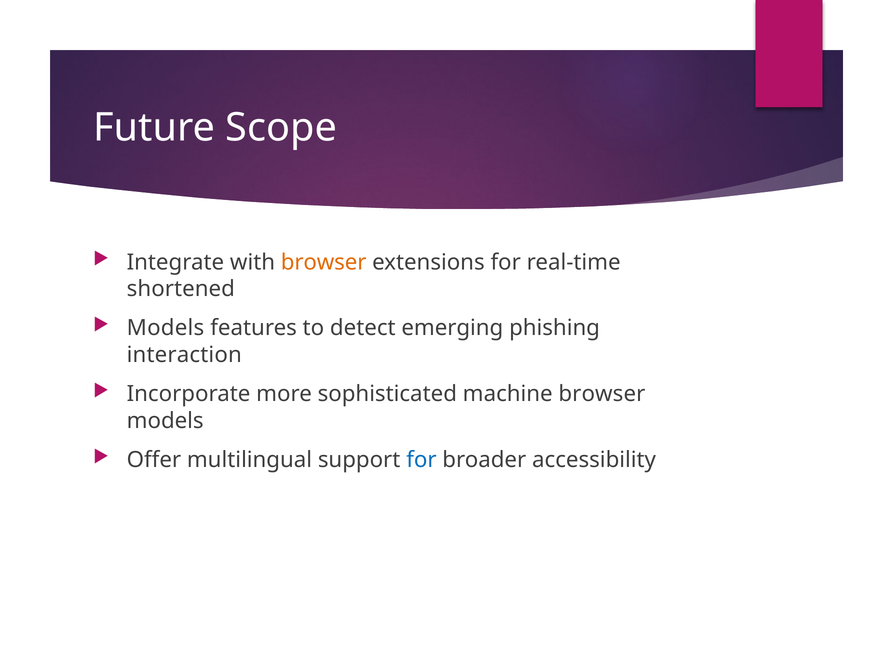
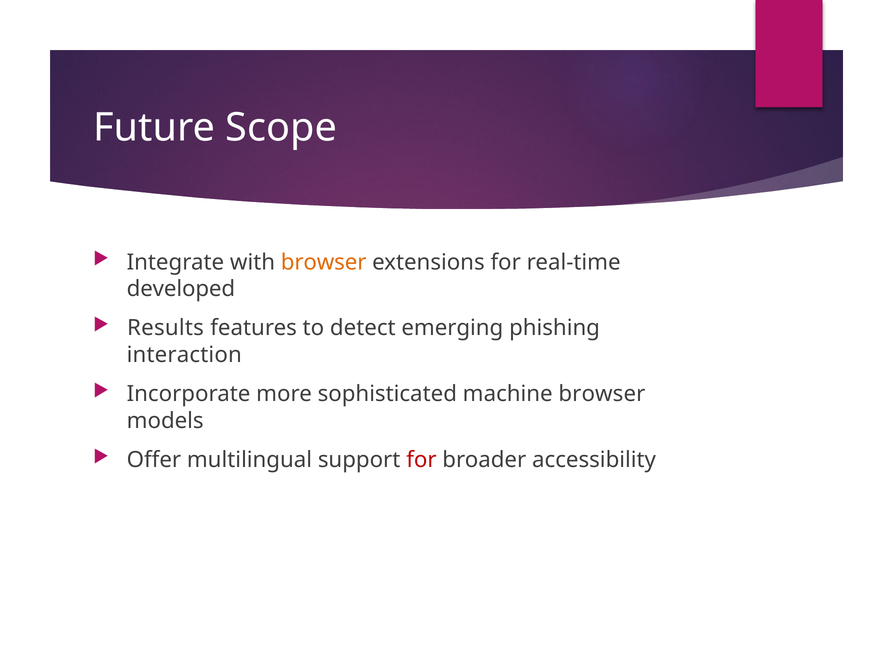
shortened: shortened -> developed (181, 289)
Models: Models -> Results (165, 328)
for colour: blue -> red (421, 460)
